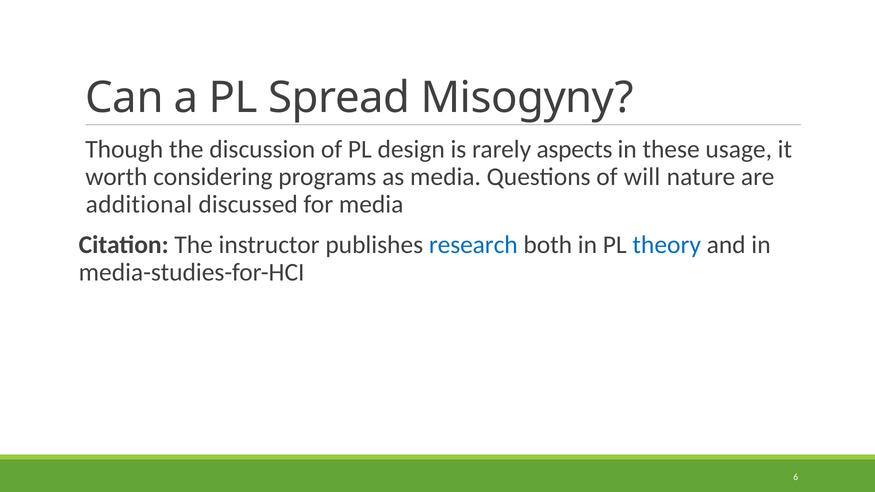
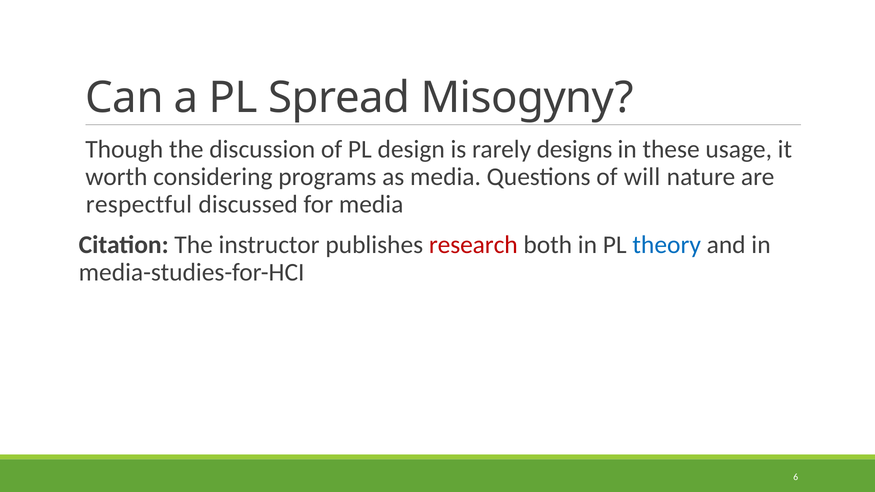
aspects: aspects -> designs (575, 149)
additional: additional -> respectful (139, 205)
research colour: blue -> red (473, 245)
